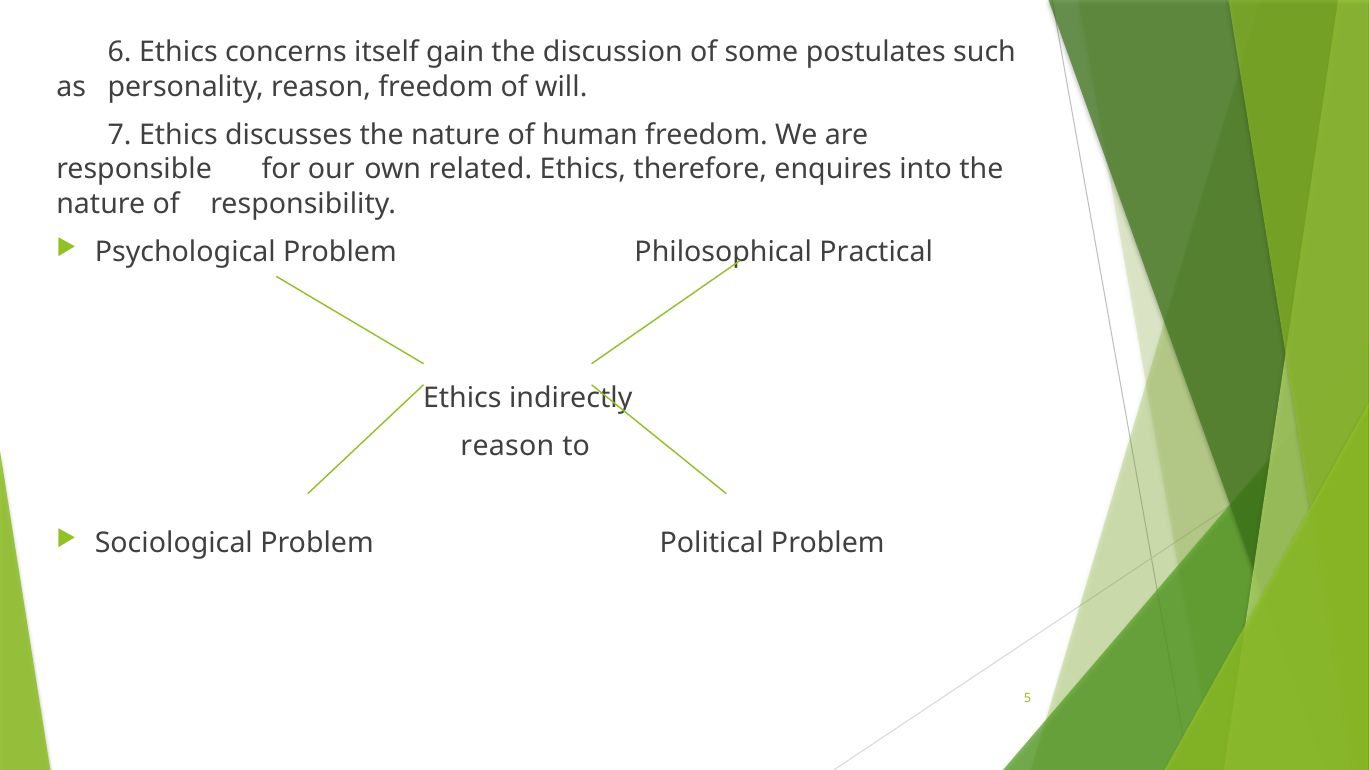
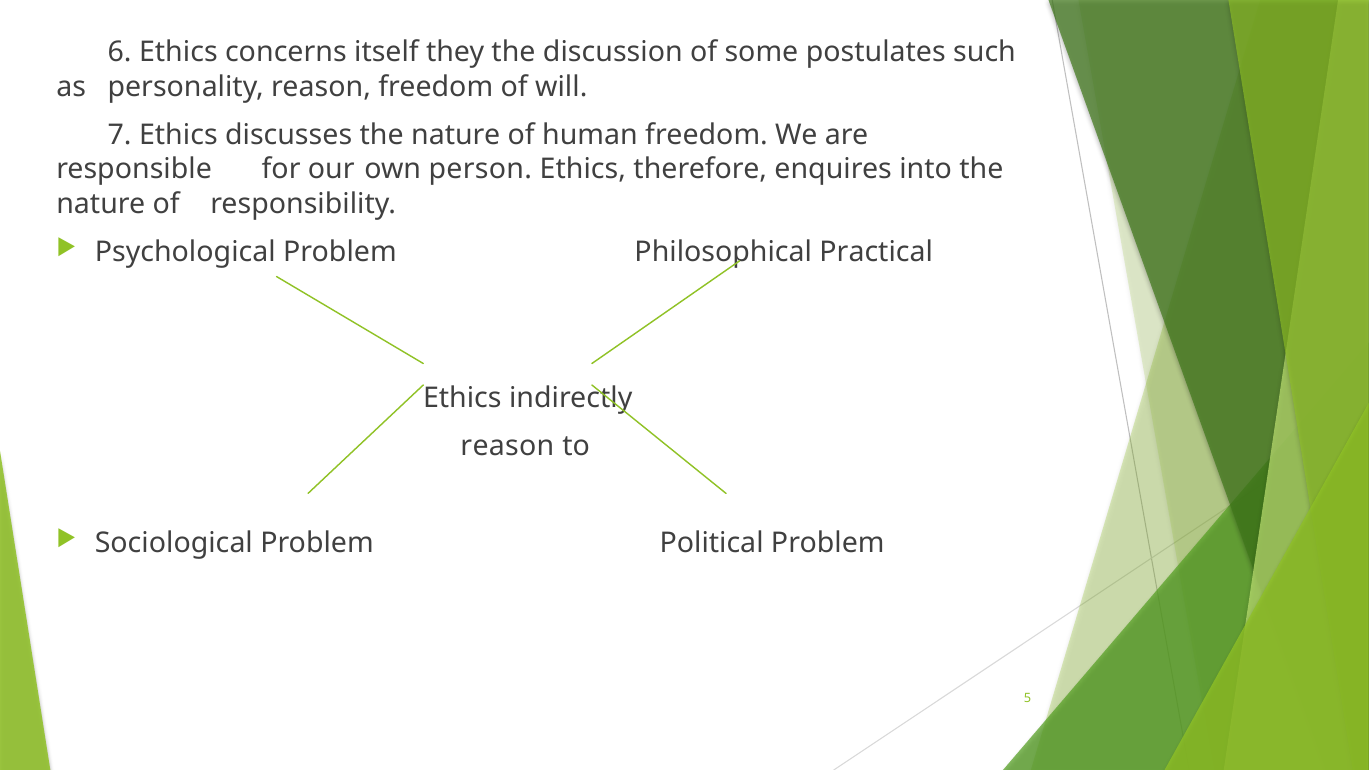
gain: gain -> they (455, 53)
related: related -> person (480, 170)
